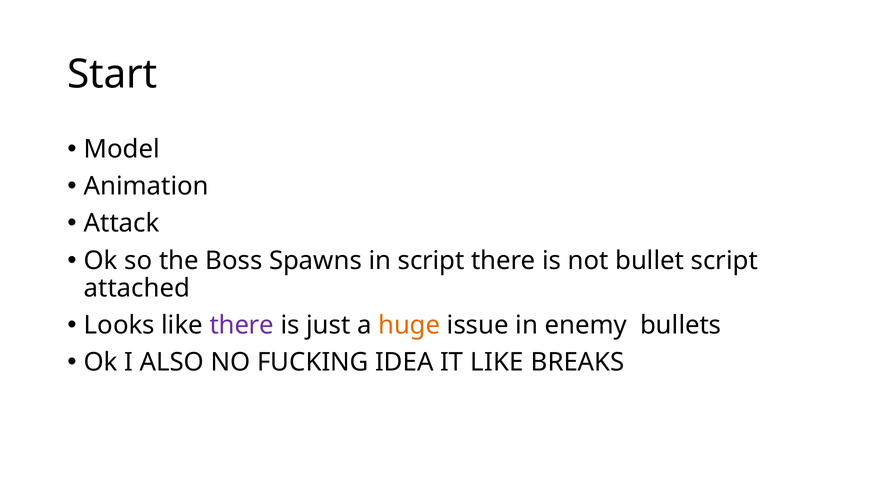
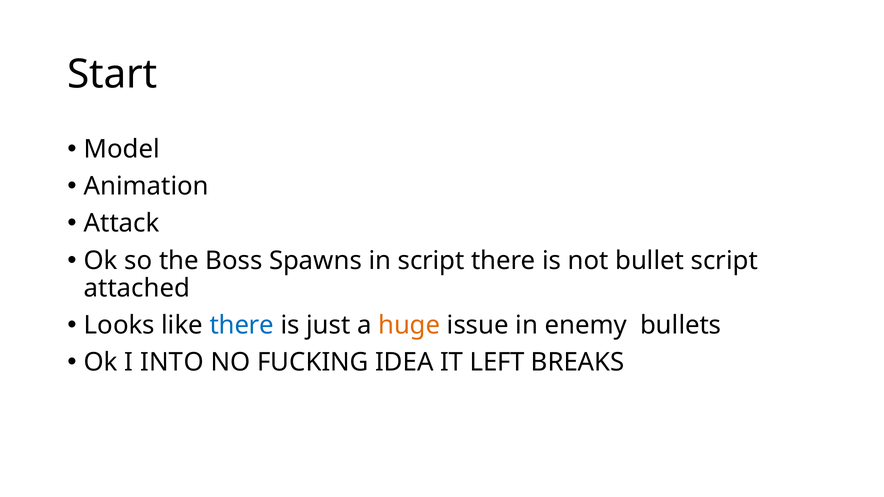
there colour: purple -> blue (242, 326)
ALSO: ALSO -> INTO (172, 363)
IT LIKE: LIKE -> LEFT (497, 363)
